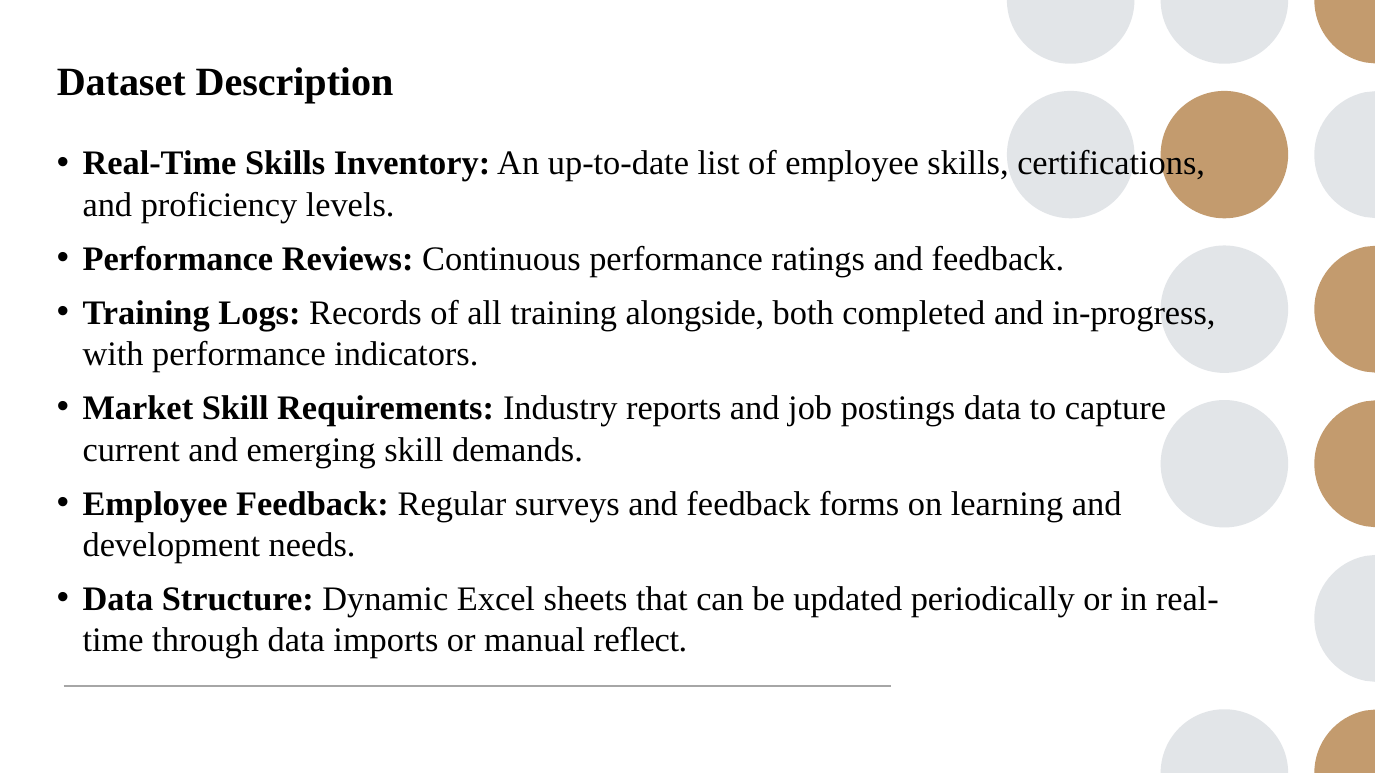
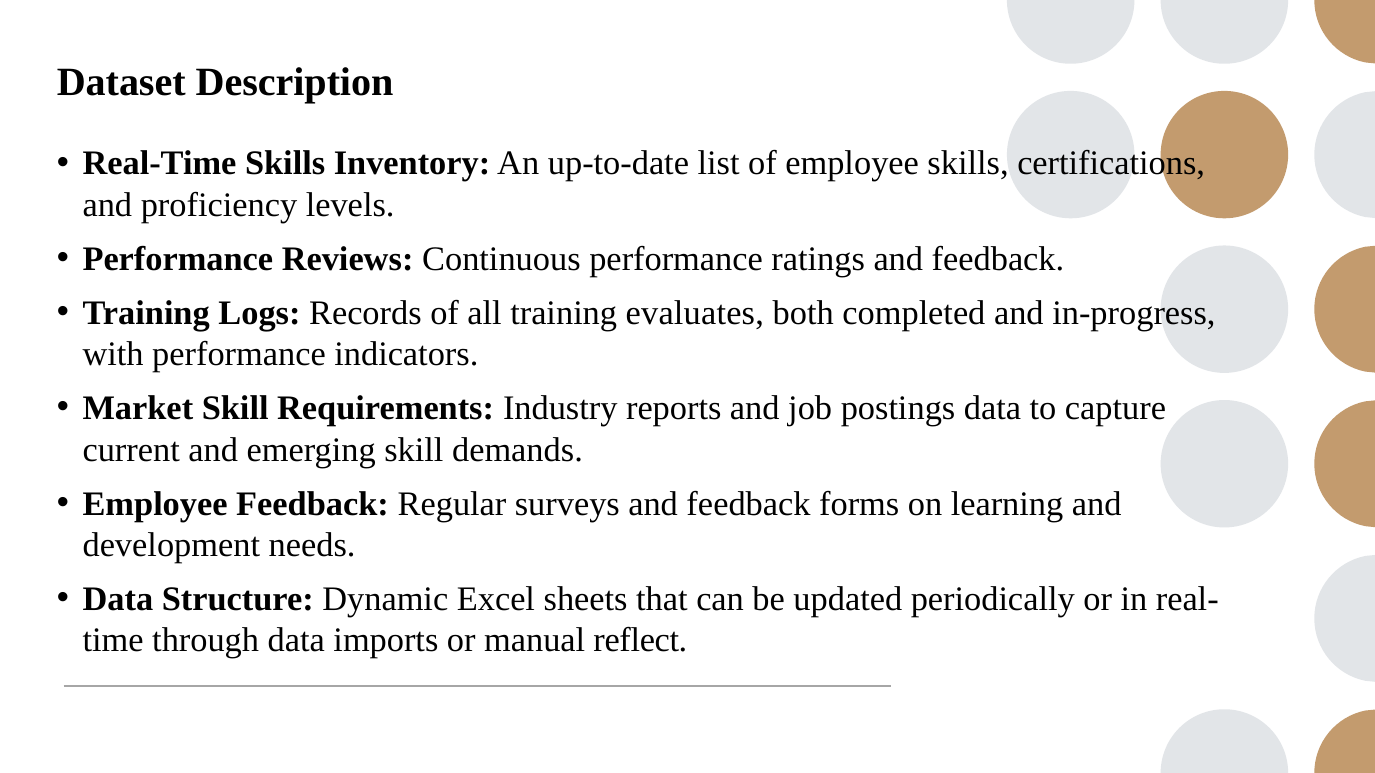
alongside: alongside -> evaluates (695, 313)
